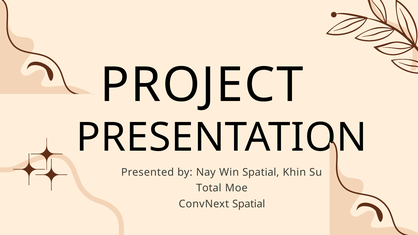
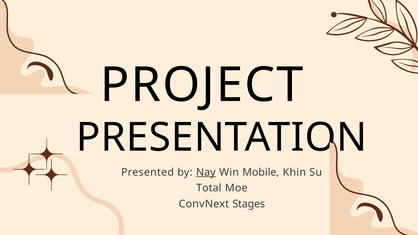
Nay underline: none -> present (206, 172)
Win Spatial: Spatial -> Mobile (261, 172)
ConvNext Spatial: Spatial -> Stages (249, 204)
